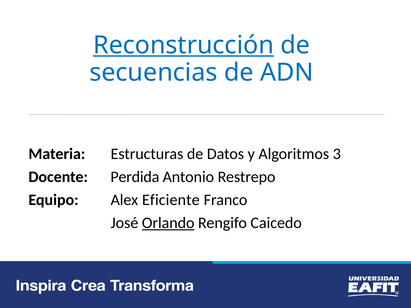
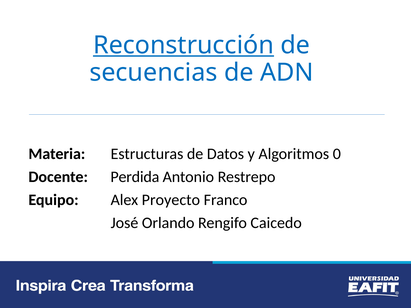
3: 3 -> 0 (337, 154)
Eficiente: Eficiente -> Proyecto (171, 200)
Orlando underline: present -> none (168, 223)
